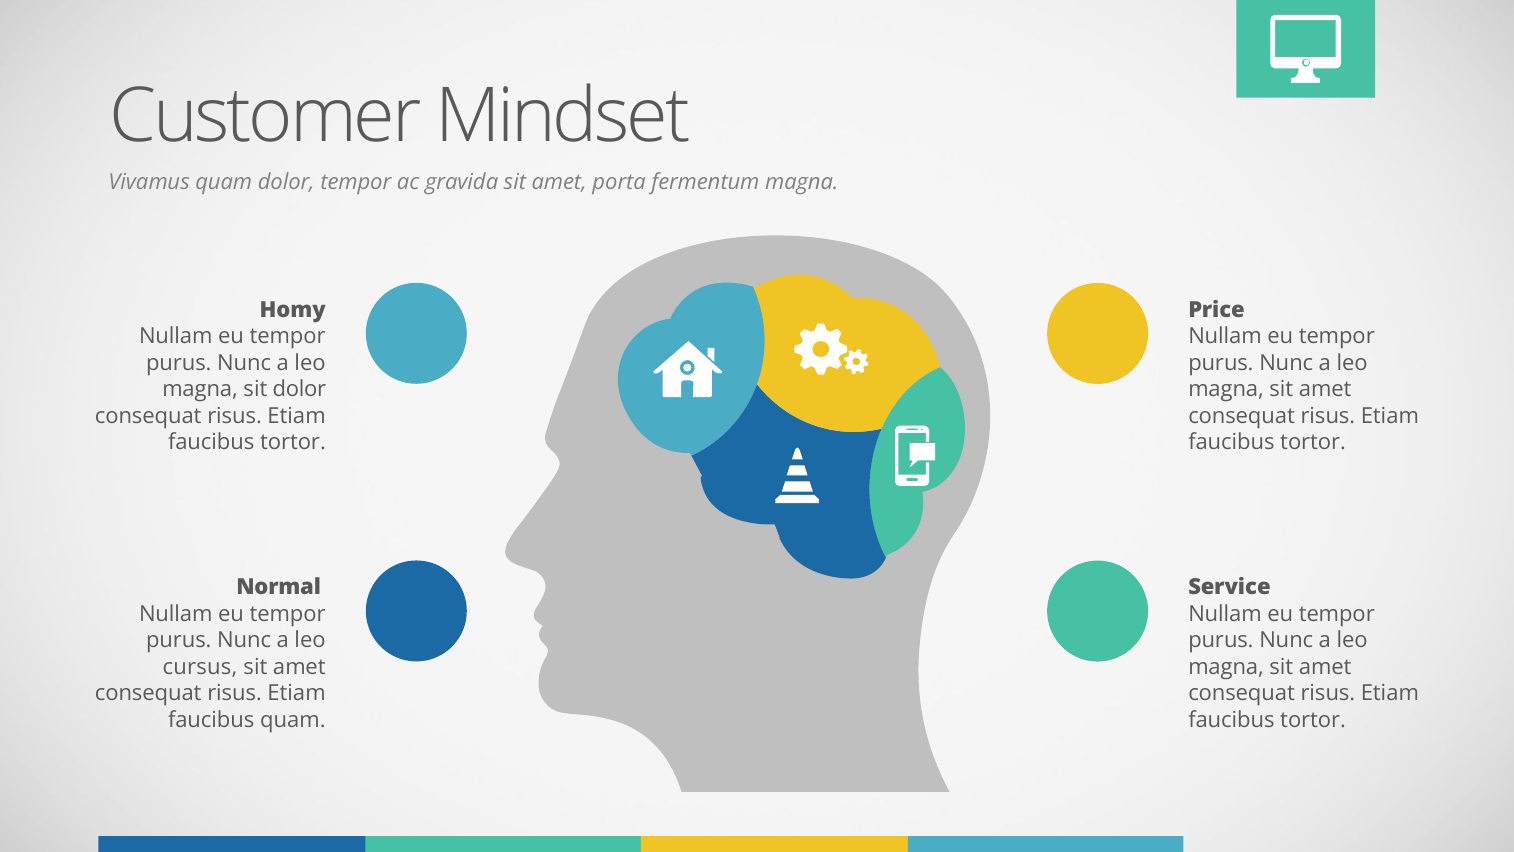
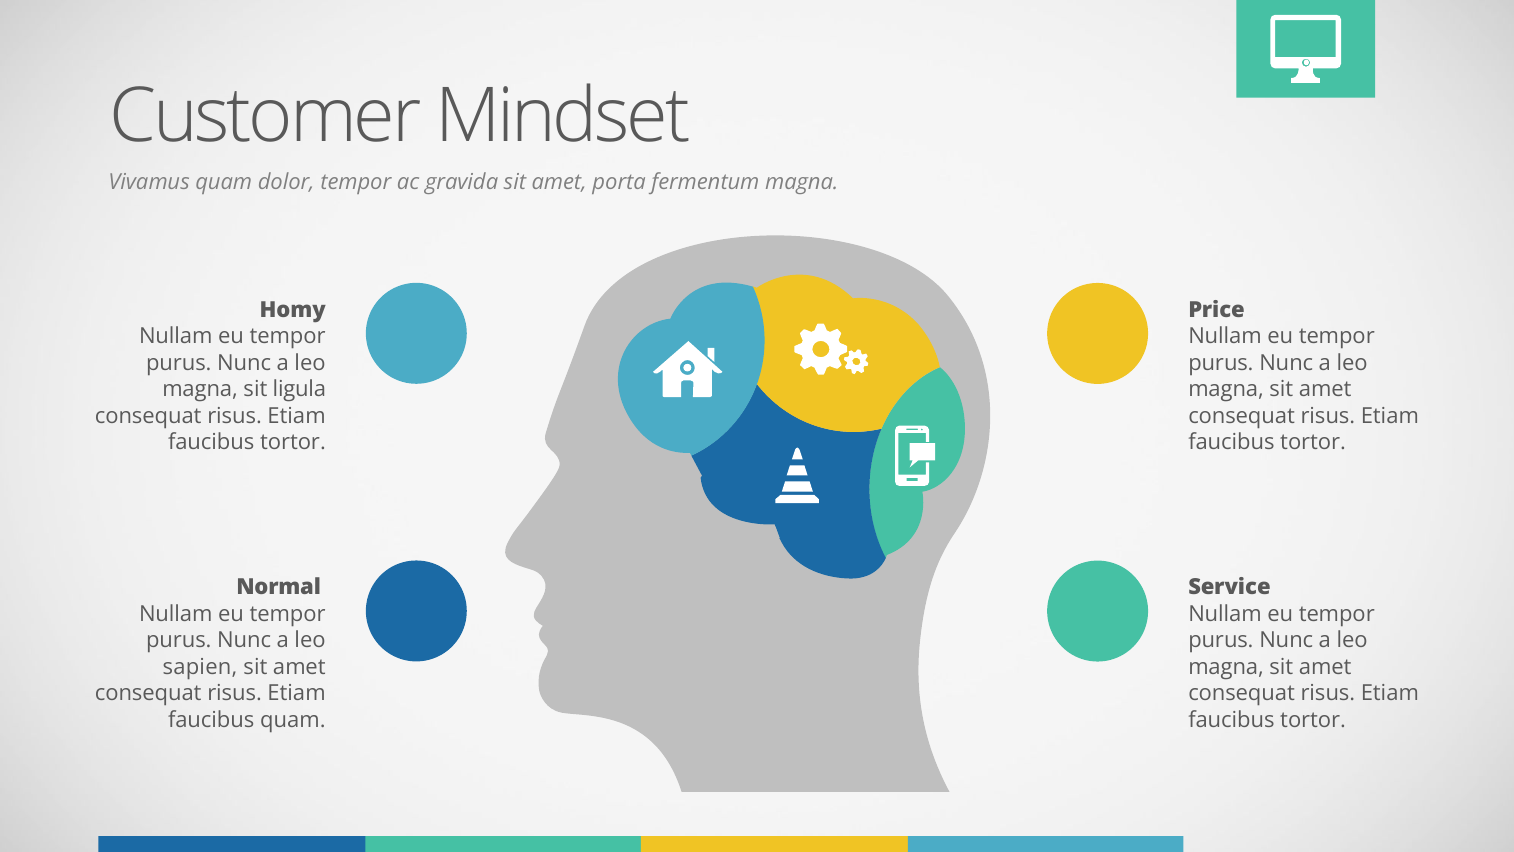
sit dolor: dolor -> ligula (299, 389)
cursus: cursus -> sapien (200, 667)
